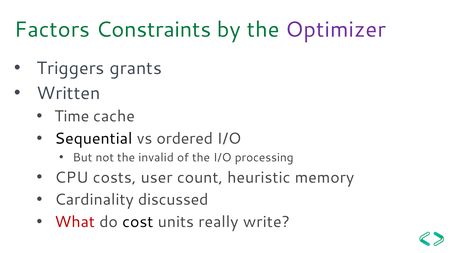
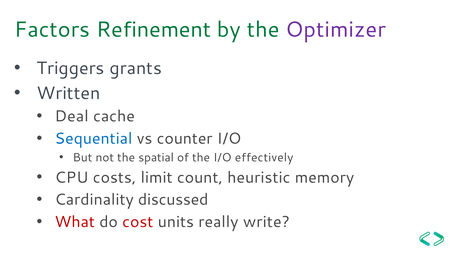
Constraints: Constraints -> Refinement (154, 30)
Time: Time -> Deal (72, 117)
Sequential colour: black -> blue (93, 139)
ordered: ordered -> counter (185, 139)
invalid: invalid -> spatial (156, 158)
processing: processing -> effectively (264, 158)
user: user -> limit (157, 178)
cost colour: black -> red (138, 223)
